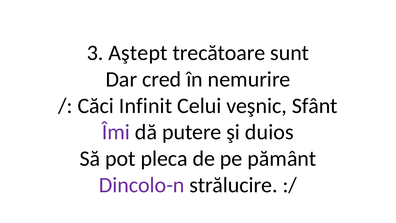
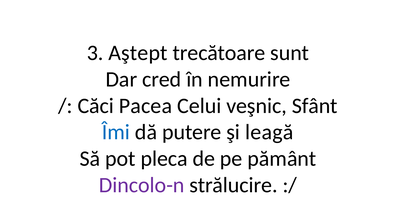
Infinit: Infinit -> Pacea (146, 106)
Îmi colour: purple -> blue (116, 132)
duios: duios -> leagă (269, 132)
